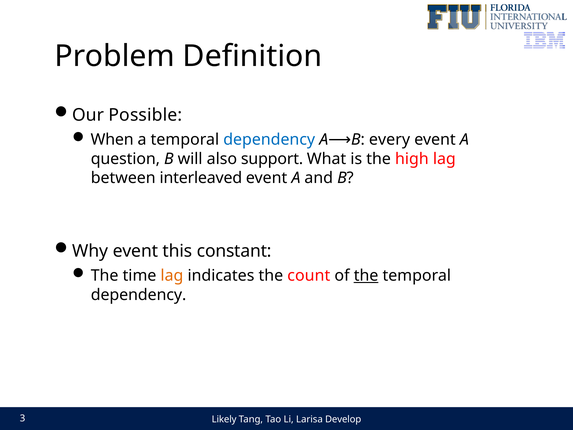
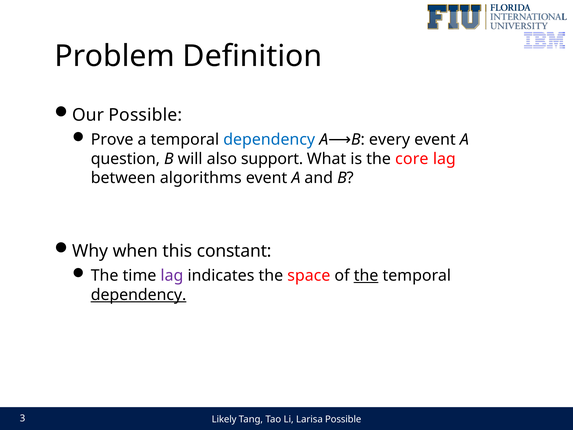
When: When -> Prove (112, 140)
high: high -> core (412, 159)
interleaved: interleaved -> algorithms (201, 178)
Why event: event -> when (135, 251)
lag colour: orange -> purple (172, 276)
count: count -> space (309, 276)
dependency underline: none -> present (139, 295)
Larisa Develop: Develop -> Possible (343, 419)
